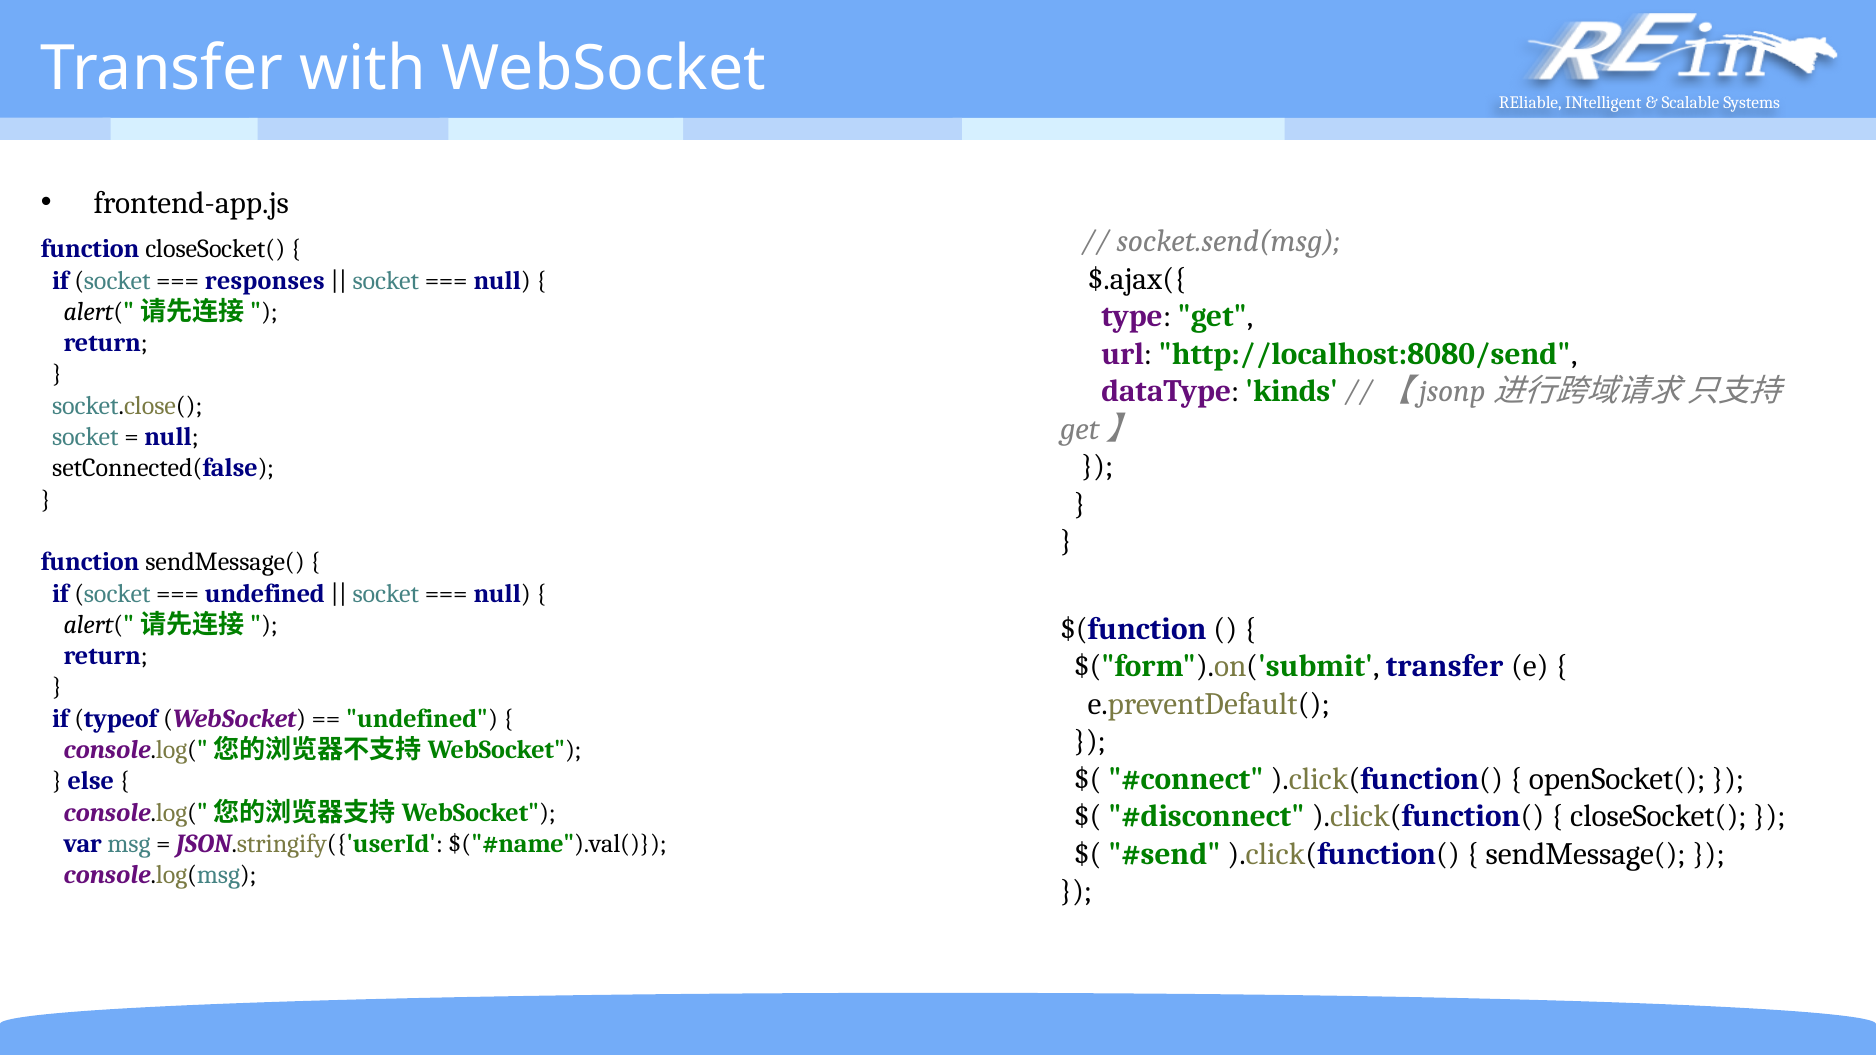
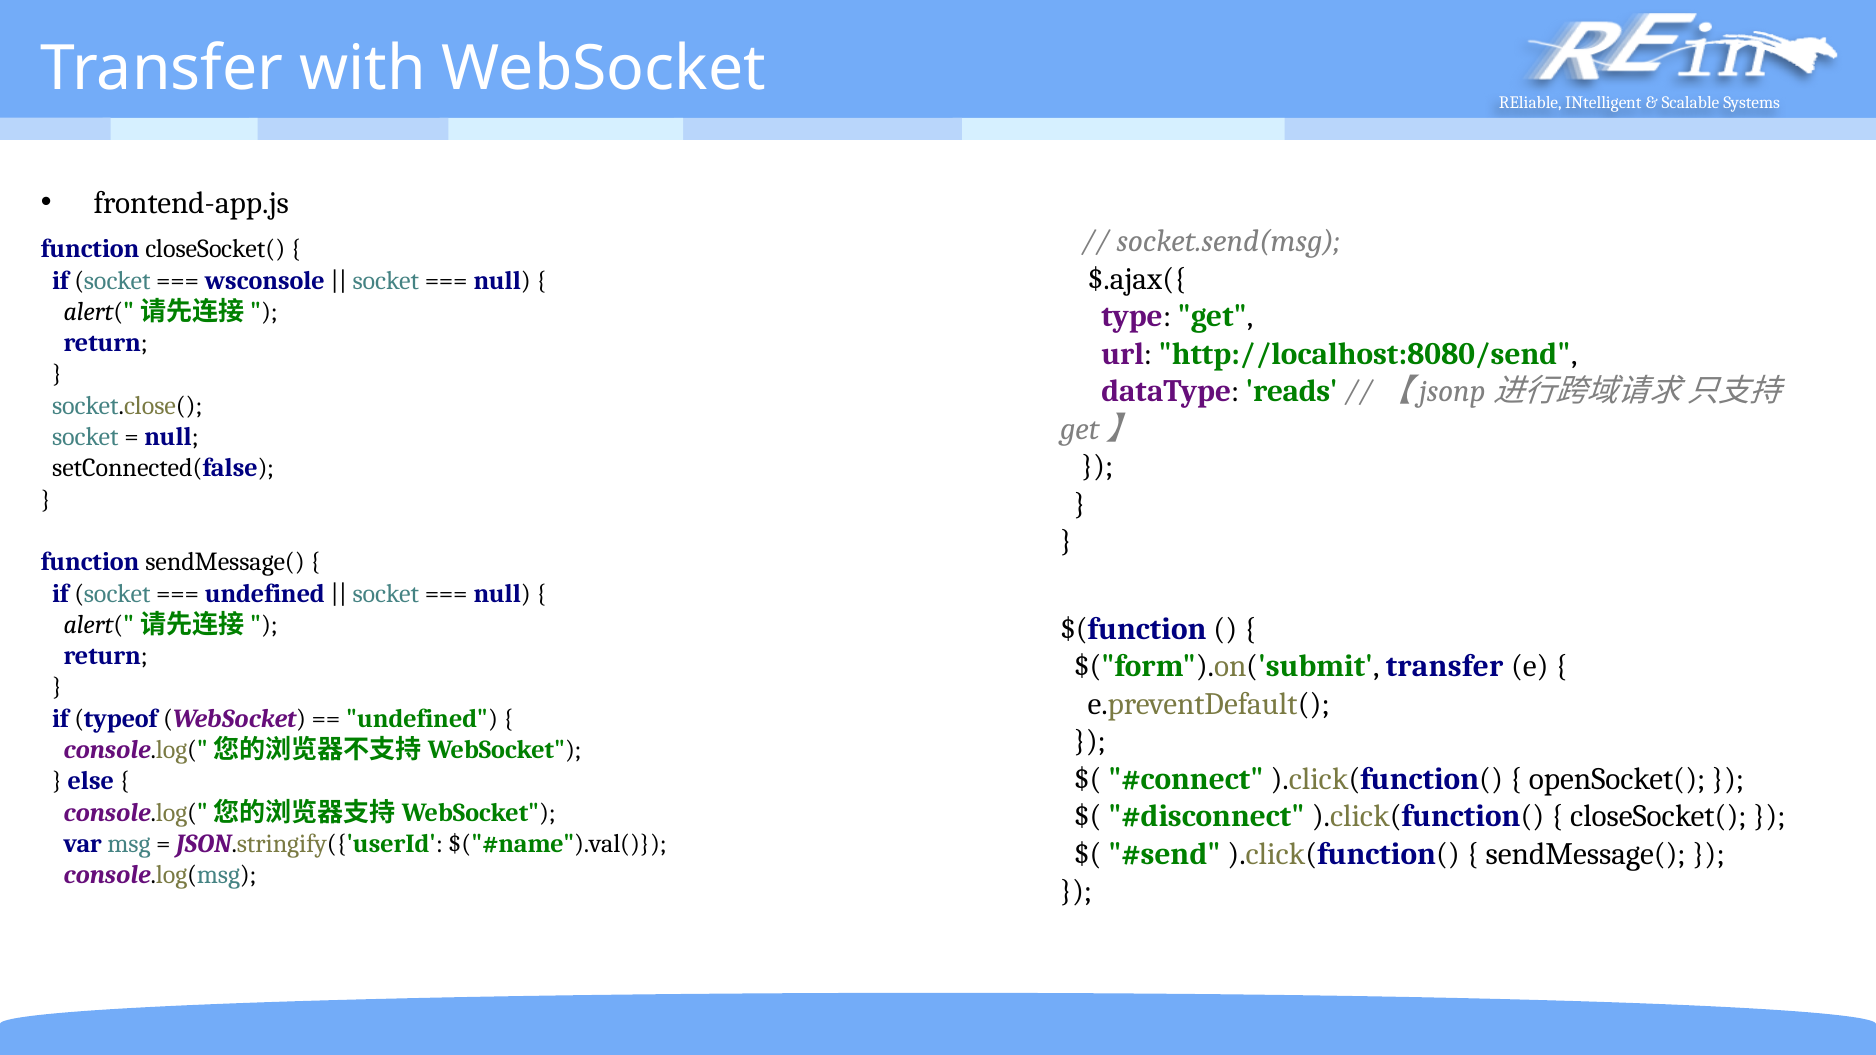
responses: responses -> wsconsole (265, 280)
kinds: kinds -> reads (1292, 392)
